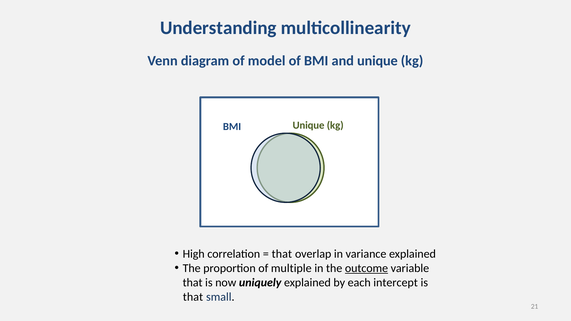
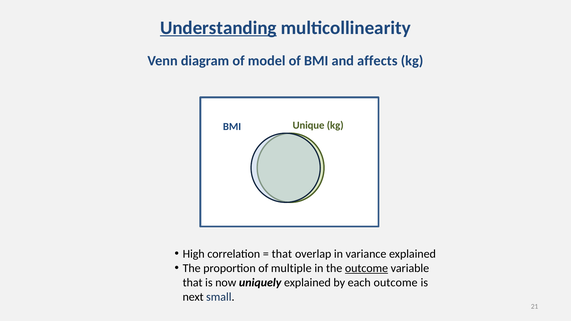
Understanding underline: none -> present (218, 28)
and unique: unique -> affects (377, 61)
each intercept: intercept -> outcome (396, 283)
that: that -> next (193, 297)
